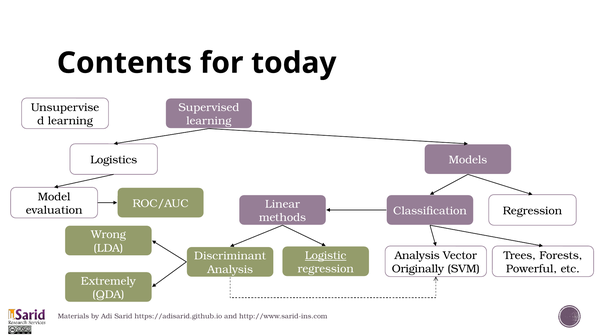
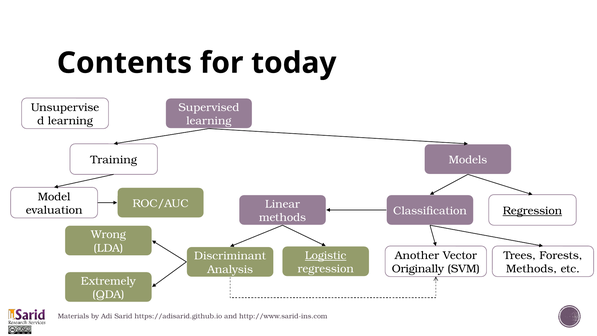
Logistics: Logistics -> Training (114, 160)
Regression underline: none -> present (532, 211)
Analysis: Analysis -> Another (417, 255)
Powerful: Powerful -> Methods (531, 269)
